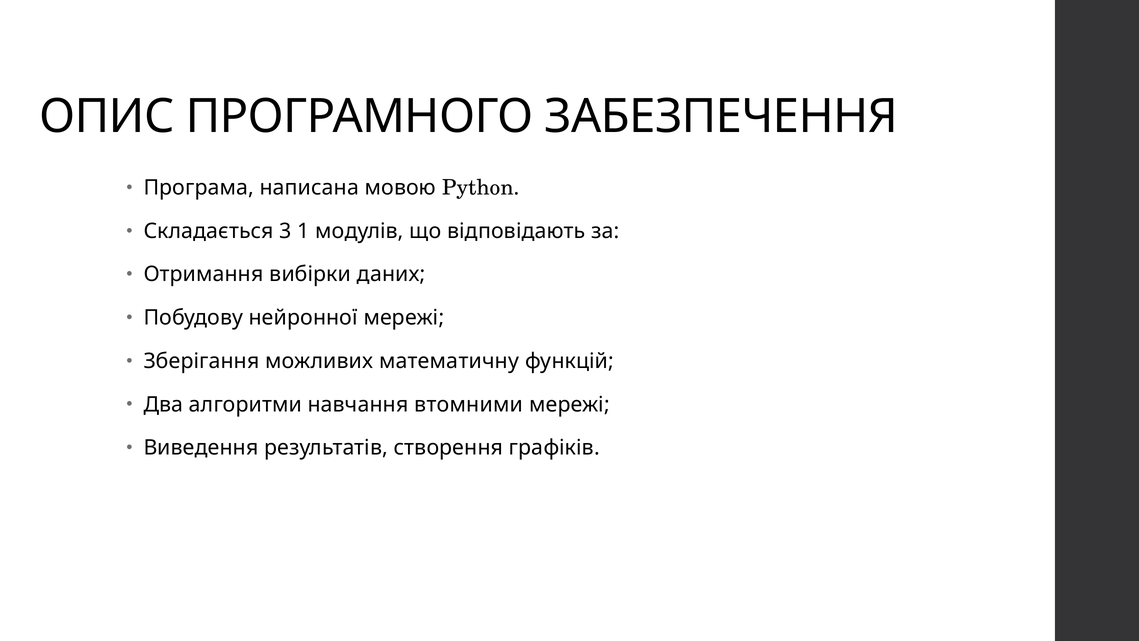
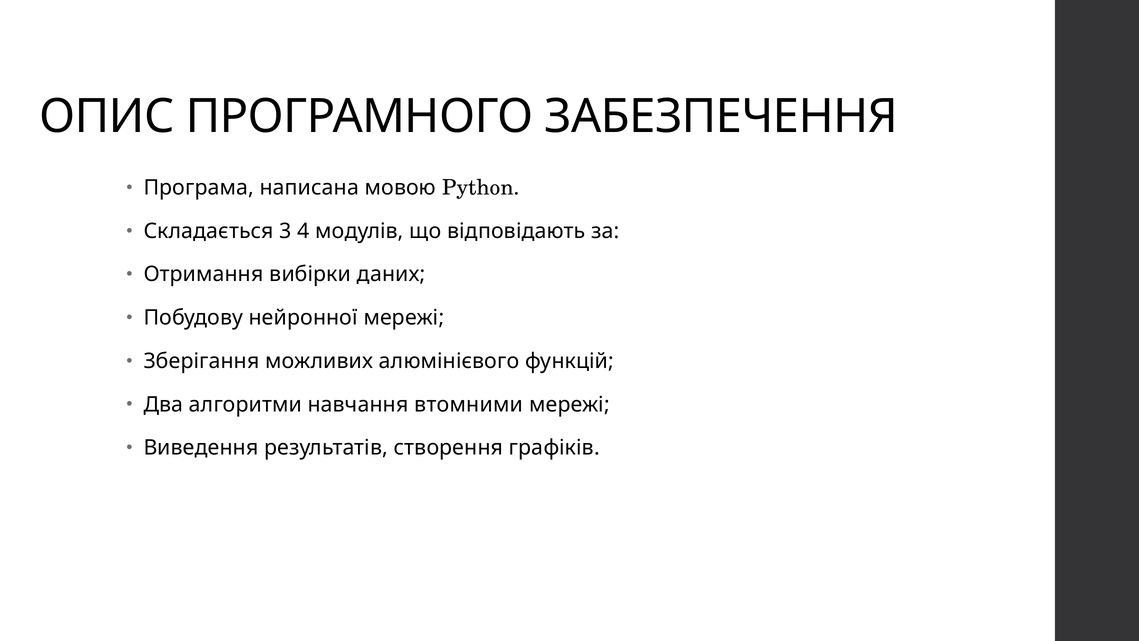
1: 1 -> 4 (303, 231)
математичну: математичну -> алюмінієвого (449, 361)
